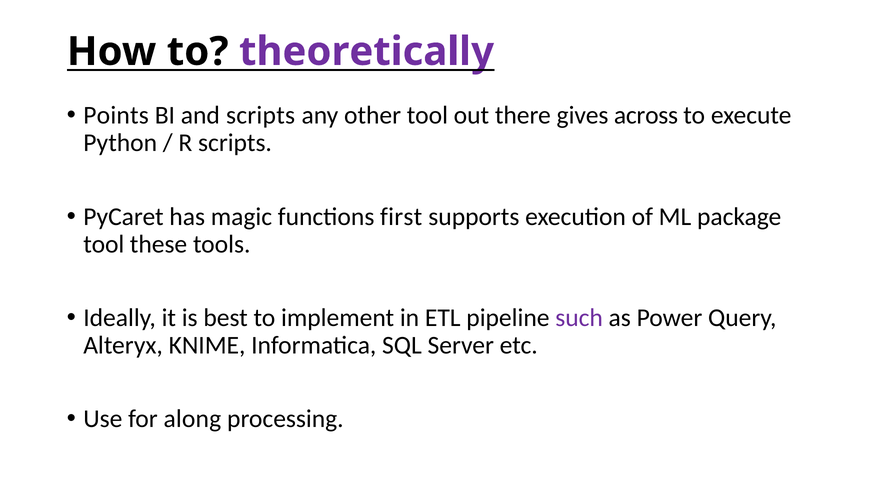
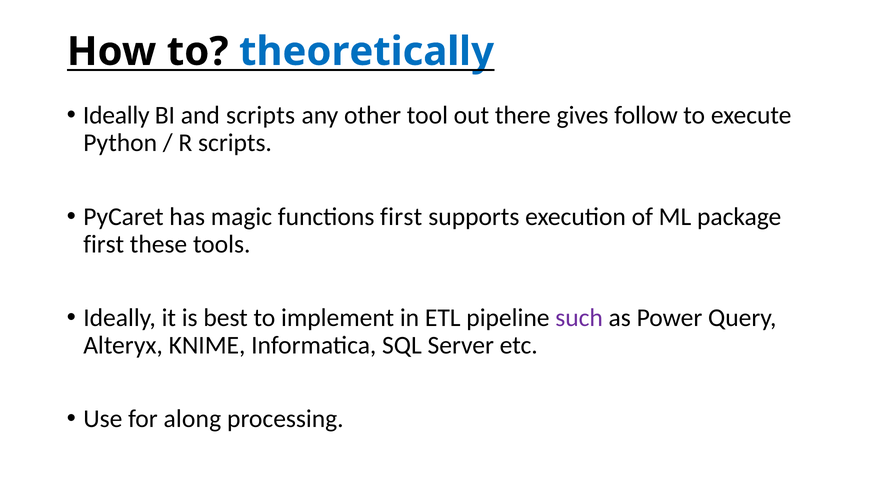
theoretically colour: purple -> blue (367, 52)
Points: Points -> Ideally (116, 115)
across: across -> follow (646, 115)
tool: tool -> first (104, 244)
